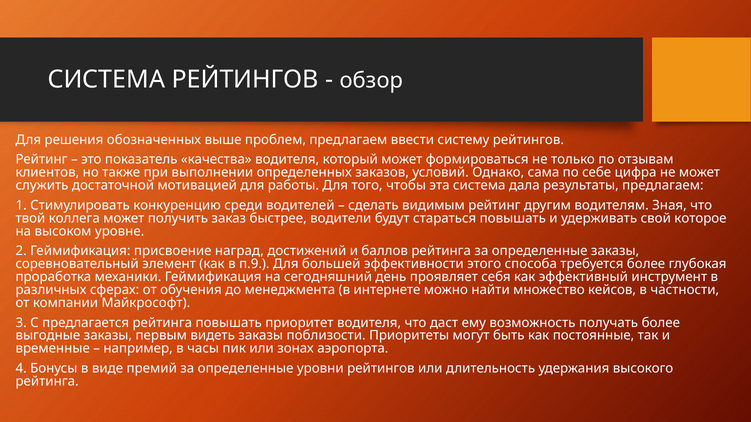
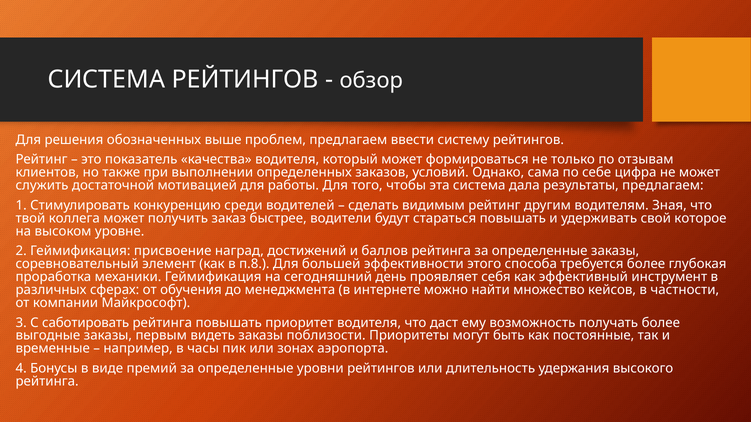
п.9: п.9 -> п.8 (254, 264)
предлагается: предлагается -> саботировать (86, 323)
